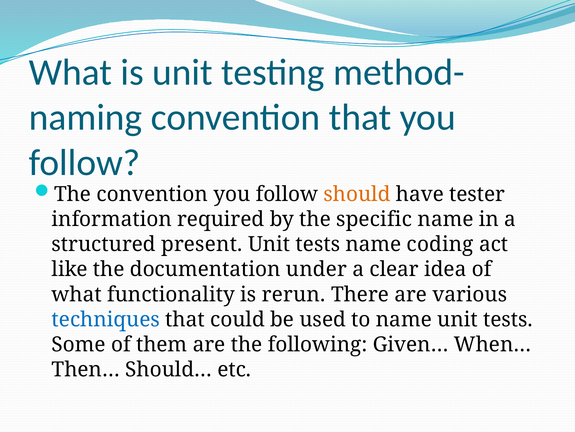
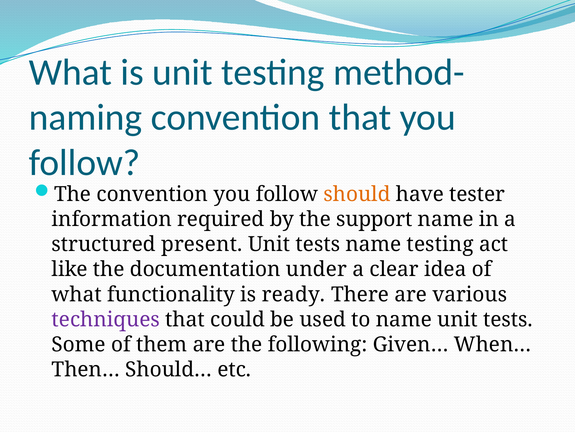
specific: specific -> support (374, 219)
name coding: coding -> testing (440, 244)
rerun: rerun -> ready (294, 294)
techniques colour: blue -> purple (106, 319)
